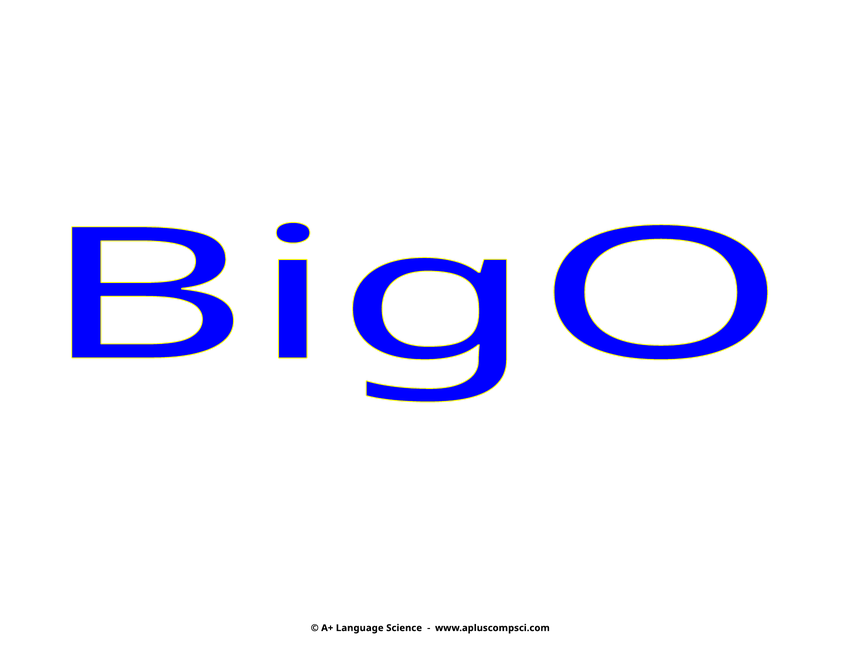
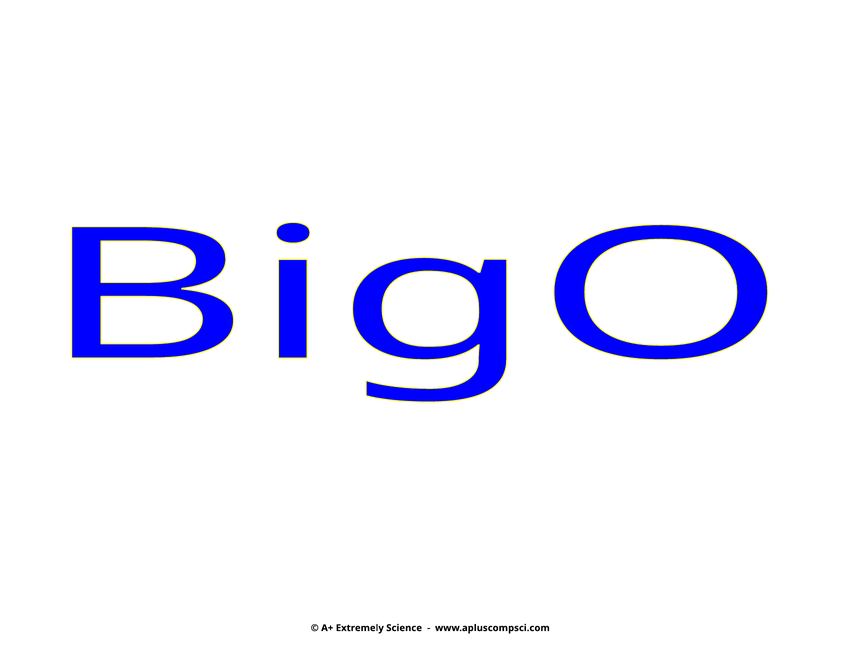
Language: Language -> Extremely (360, 628)
